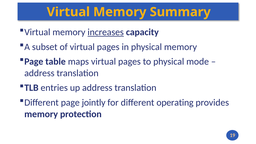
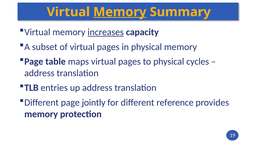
Memory underline: none -> present (120, 12)
mode: mode -> cycles (198, 62)
operating: operating -> reference (175, 103)
